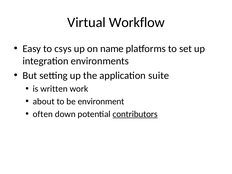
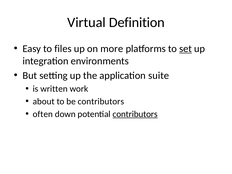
Workflow: Workflow -> Definition (137, 22)
csys: csys -> files (63, 49)
name: name -> more (112, 49)
set underline: none -> present (186, 49)
be environment: environment -> contributors (101, 101)
